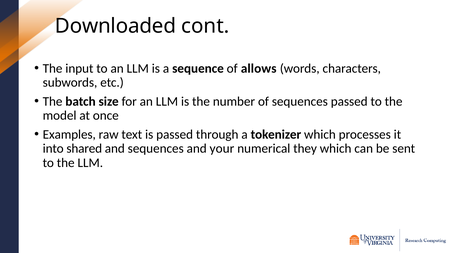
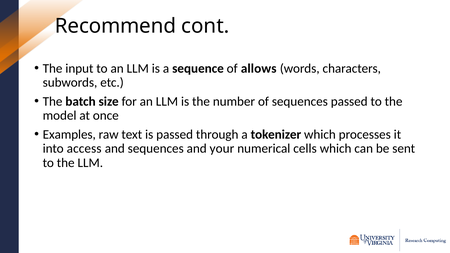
Downloaded: Downloaded -> Recommend (115, 26)
shared: shared -> access (84, 149)
they: they -> cells (305, 149)
